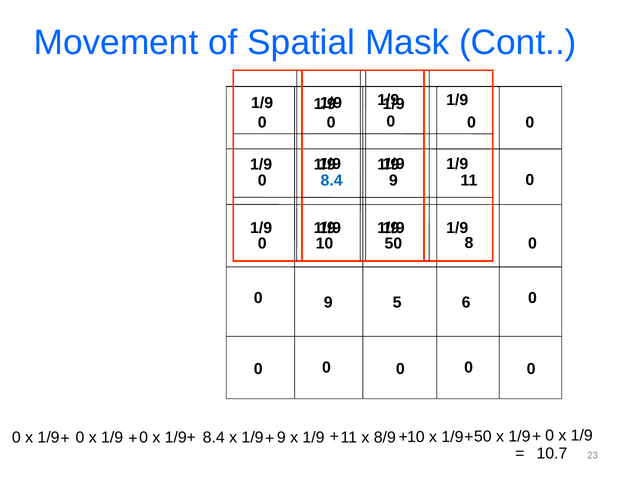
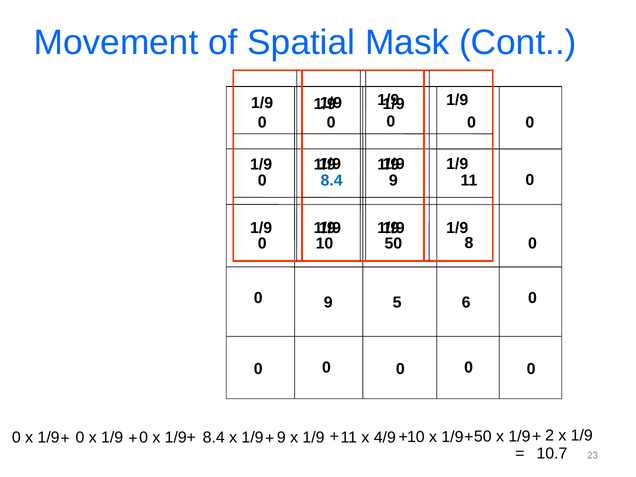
8/9: 8/9 -> 4/9 (385, 438)
50 x 1/9 0: 0 -> 2 (550, 436)
